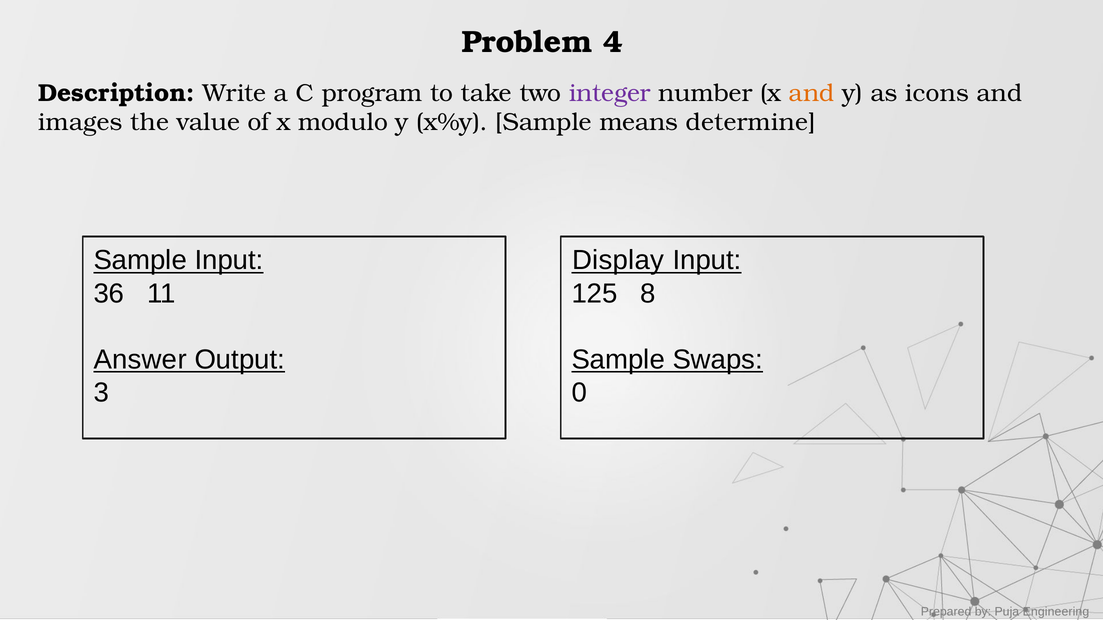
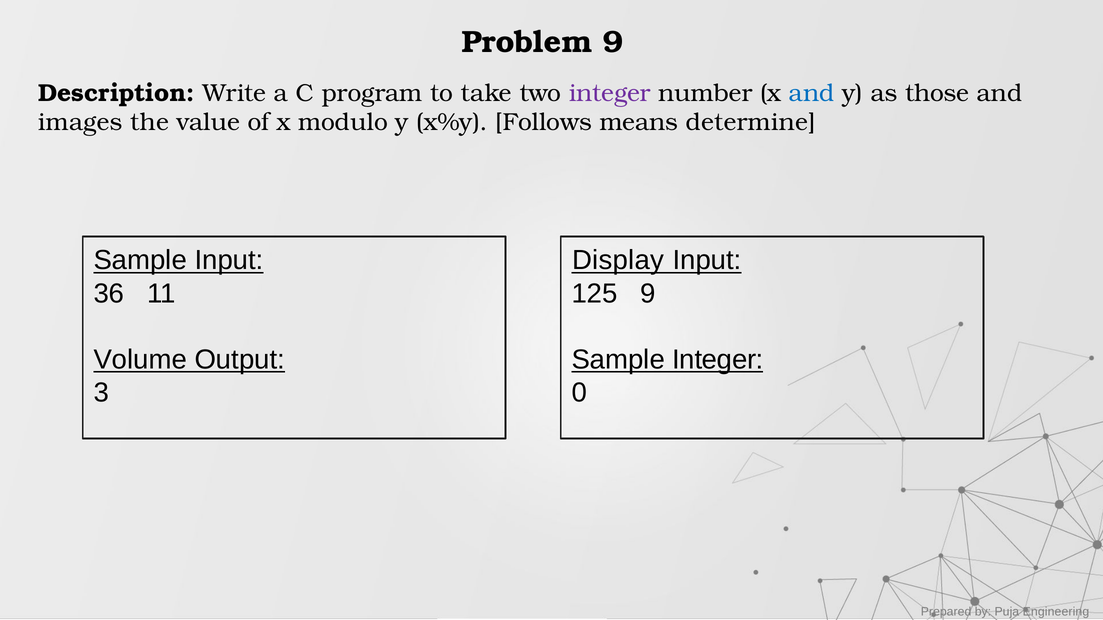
Problem 4: 4 -> 9 (613, 42)
and colour: orange -> blue (812, 93)
icons: icons -> those (937, 93)
x%y Sample: Sample -> Follows (544, 122)
125 8: 8 -> 9 (648, 294)
Answer: Answer -> Volume (140, 360)
Sample Swaps: Swaps -> Integer (718, 360)
